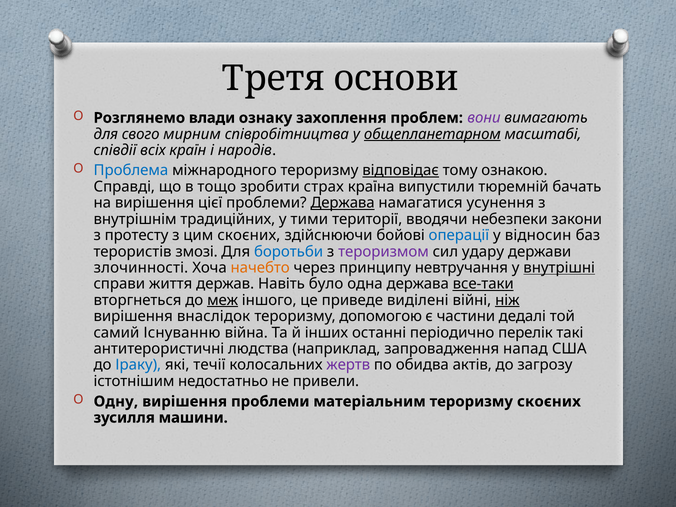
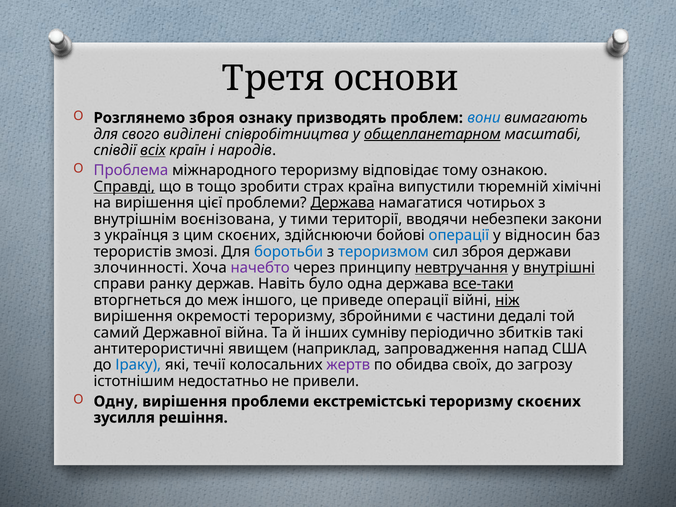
Розглянемо влади: влади -> зброя (212, 118)
захоплення: захоплення -> призводять (341, 118)
вони colour: purple -> blue (484, 118)
мирним: мирним -> виділені (192, 134)
всіх underline: none -> present (153, 150)
Проблема colour: blue -> purple (131, 171)
відповідає underline: present -> none (401, 171)
Справді underline: none -> present (124, 187)
бачать: бачать -> хімічні (577, 187)
усунення: усунення -> чотирьох (500, 203)
традиційних: традиційних -> воєнізована (228, 219)
протесту: протесту -> українця (137, 235)
тероризмом colour: purple -> blue (384, 252)
сил удару: удару -> зброя (483, 252)
начебто colour: orange -> purple (260, 268)
невтручання underline: none -> present (461, 268)
життя: життя -> ранку (171, 284)
меж underline: present -> none (223, 300)
приведе виділені: виділені -> операції (418, 300)
внаслідок: внаслідок -> окремості (214, 316)
допомогою: допомогою -> збройними (381, 316)
Існуванню: Існуванню -> Державної (182, 333)
останні: останні -> сумніву (379, 333)
перелік: перелік -> збитків (525, 333)
людства: людства -> явищем (258, 349)
актів: актів -> своїх (472, 365)
матеріальним: матеріальним -> екстремістські (370, 401)
машини: машини -> решіння (193, 418)
